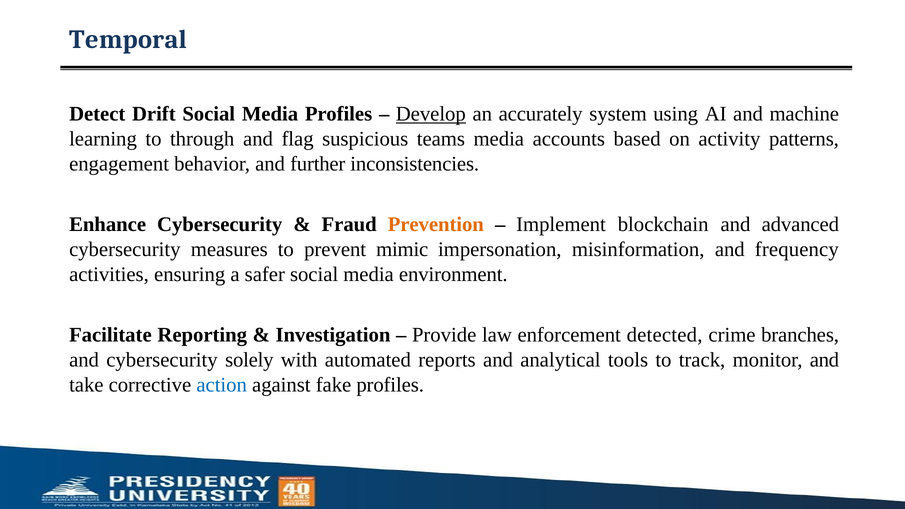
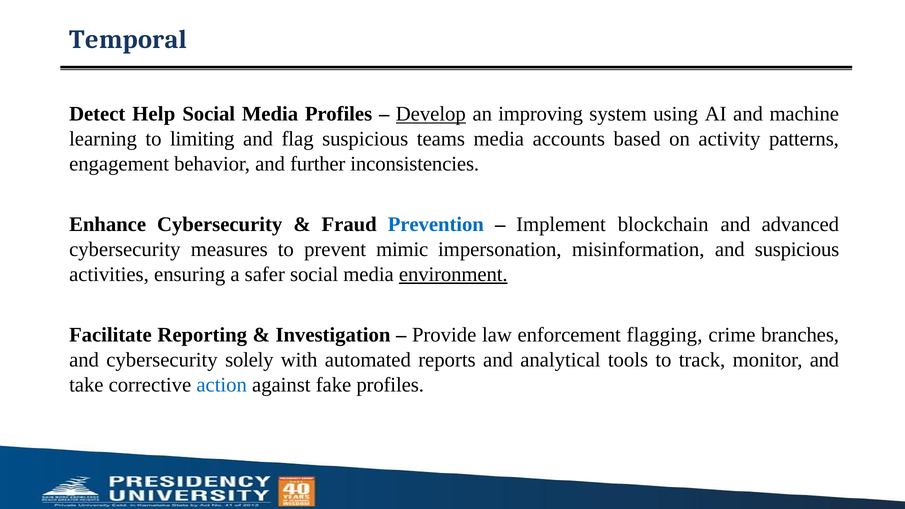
Drift: Drift -> Help (154, 114)
accurately: accurately -> improving (541, 114)
through: through -> limiting (202, 139)
Prevention colour: orange -> blue (436, 225)
and frequency: frequency -> suspicious (797, 249)
environment underline: none -> present (453, 274)
detected: detected -> flagging (665, 335)
